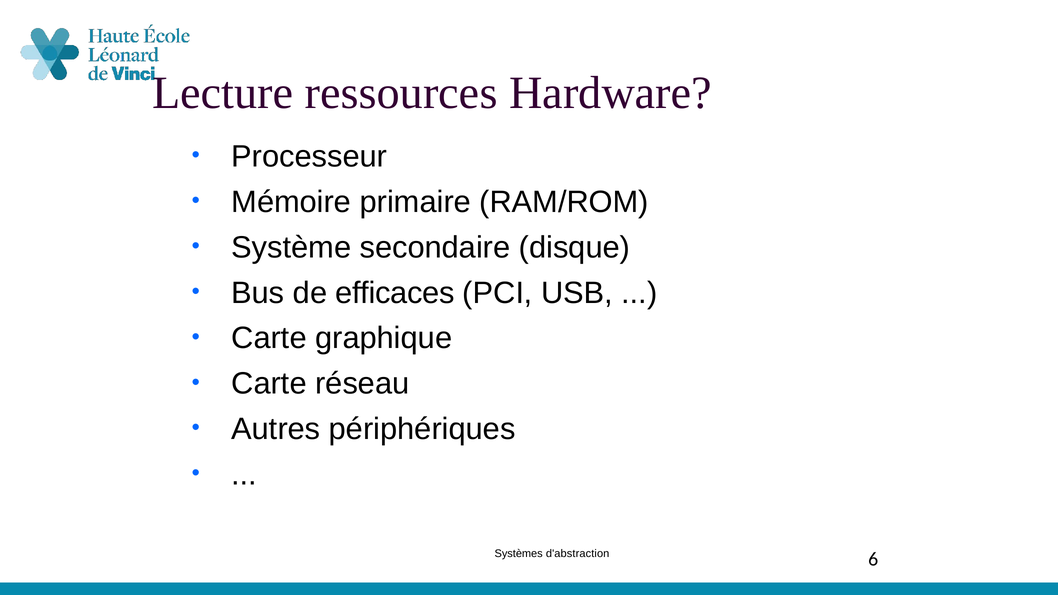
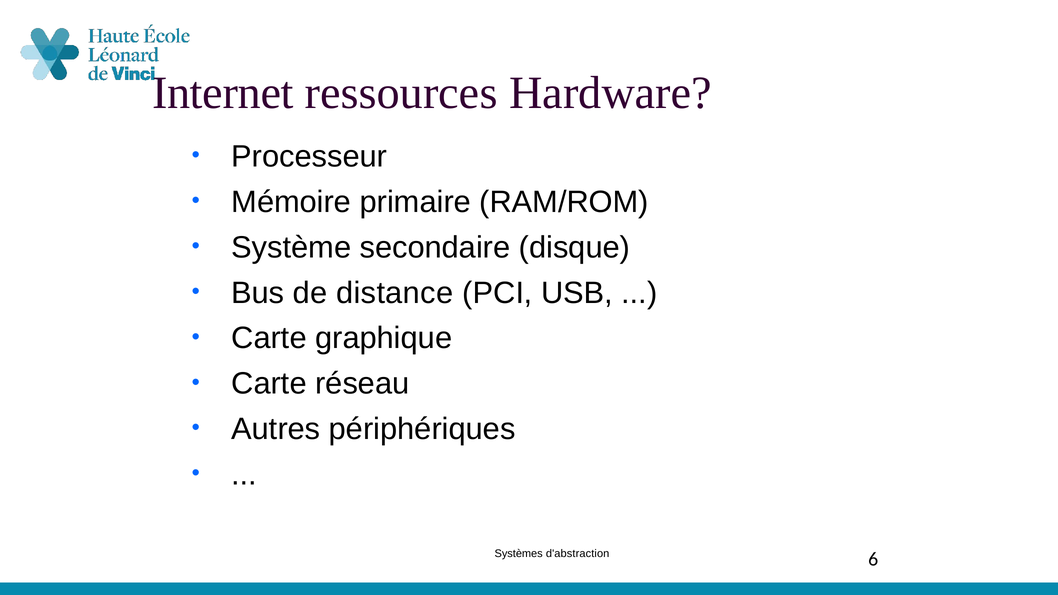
Lecture: Lecture -> Internet (223, 93)
efficaces: efficaces -> distance (395, 293)
